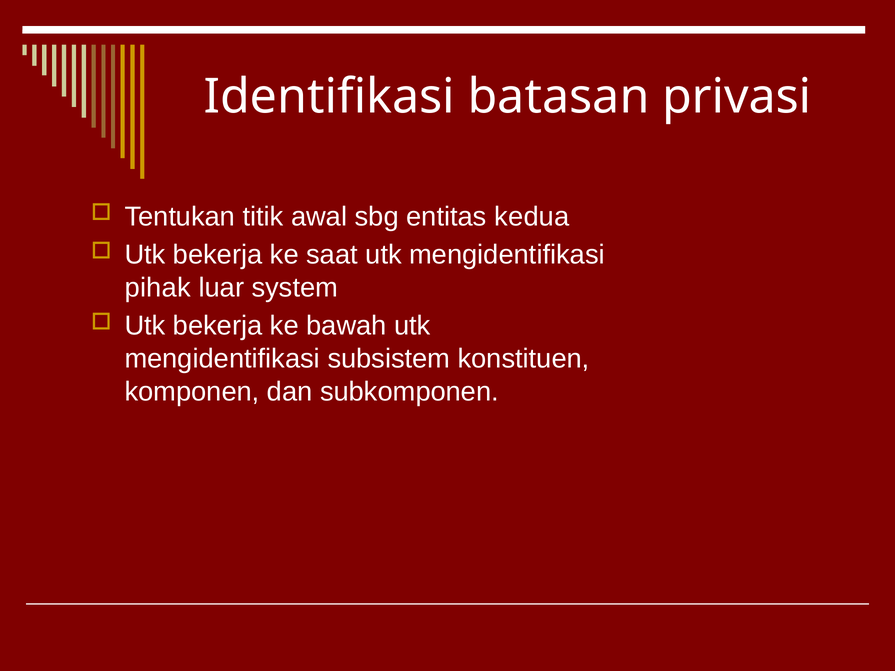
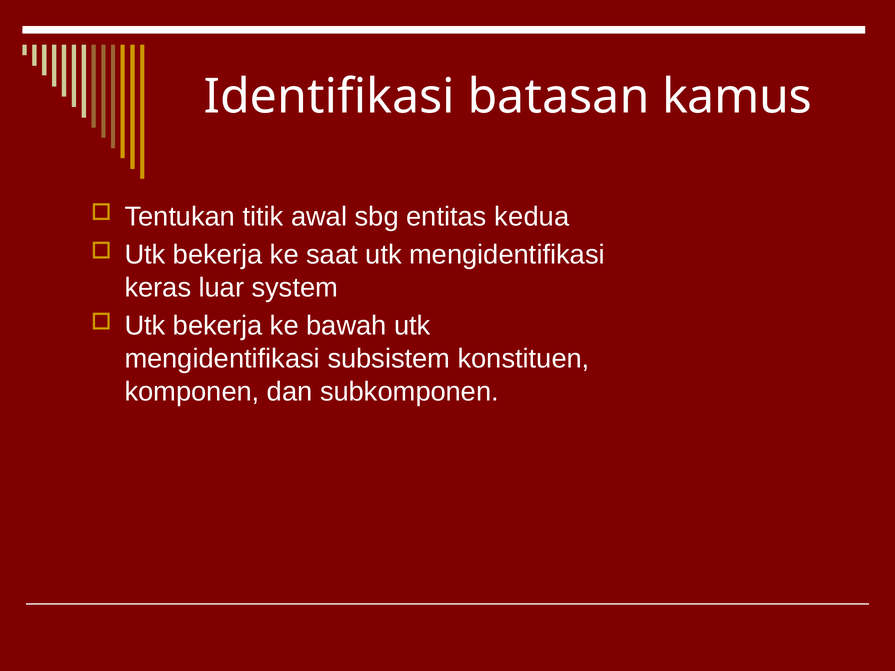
privasi: privasi -> kamus (737, 97)
pihak: pihak -> keras (158, 288)
